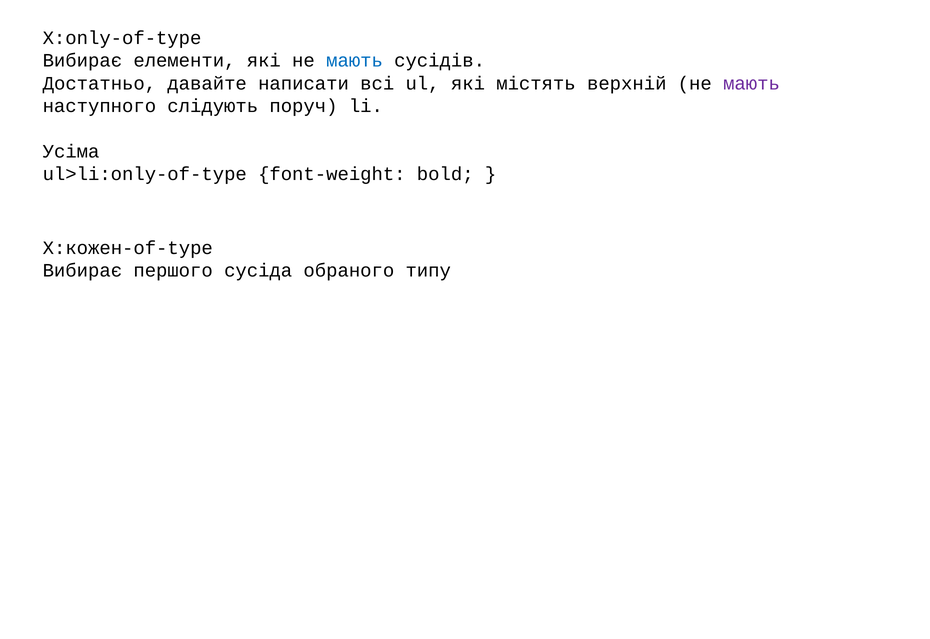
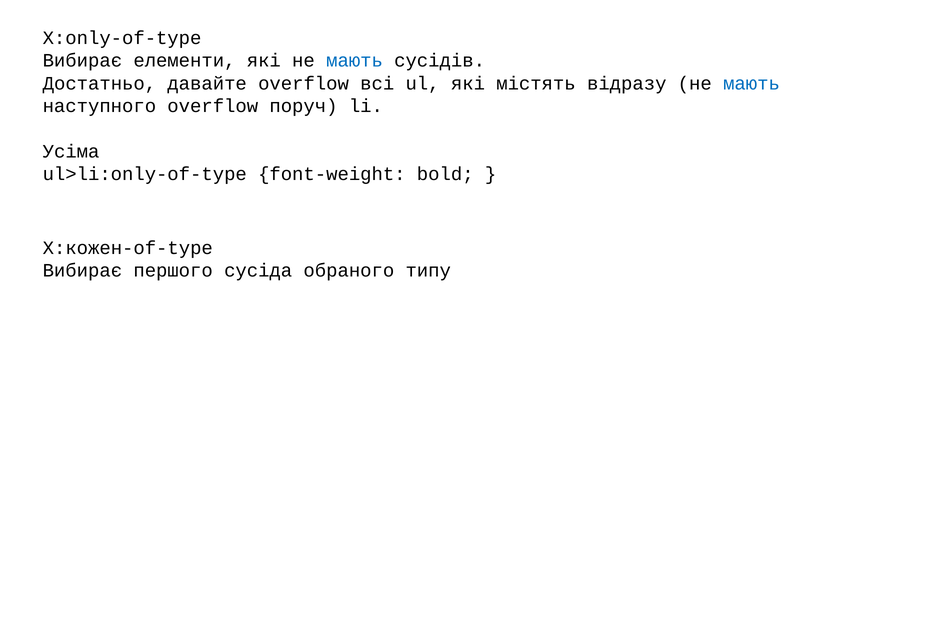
давайте написати: написати -> overflow (304, 83)
верхній: верхній -> відразу (627, 83)
мають colour: purple -> blue (752, 83)
наступного слідують: слідують -> overflow (213, 106)
